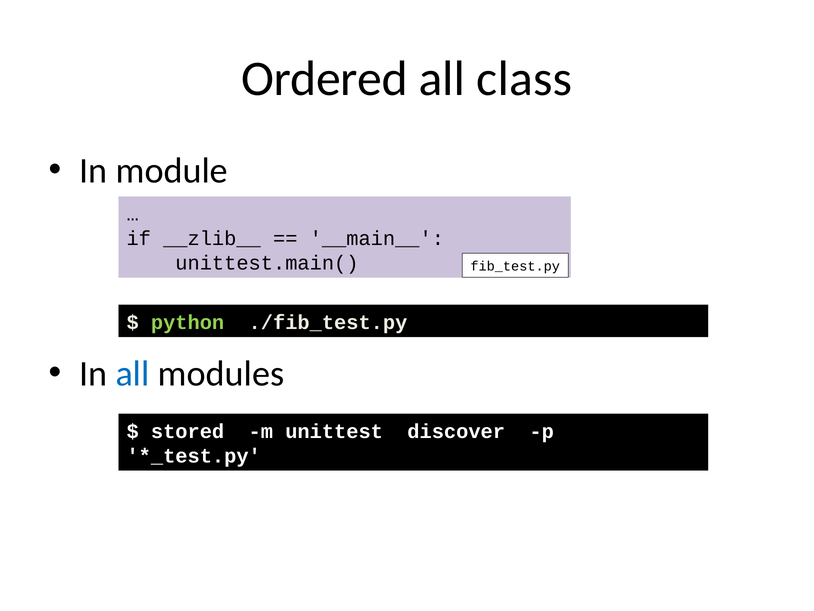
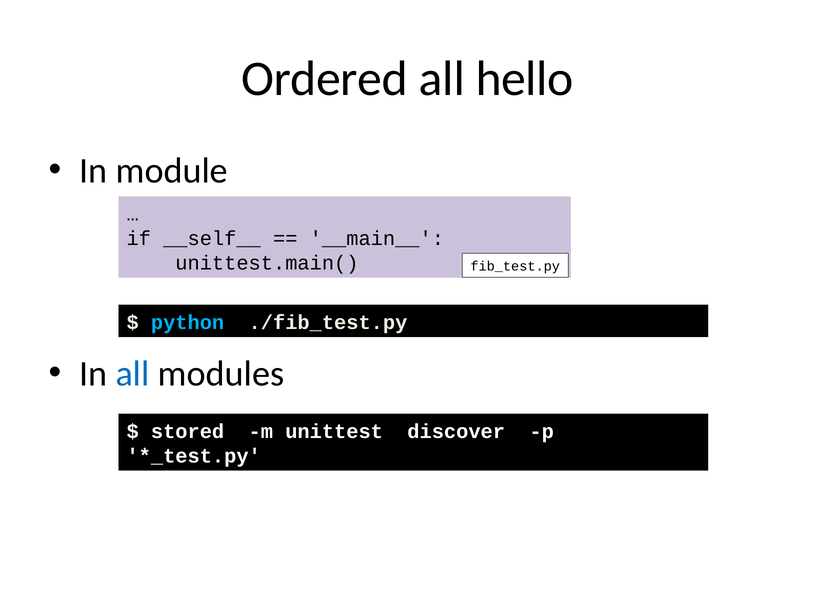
class: class -> hello (525, 79)
__zlib__: __zlib__ -> __self__ (212, 238)
python colour: light green -> light blue (188, 322)
